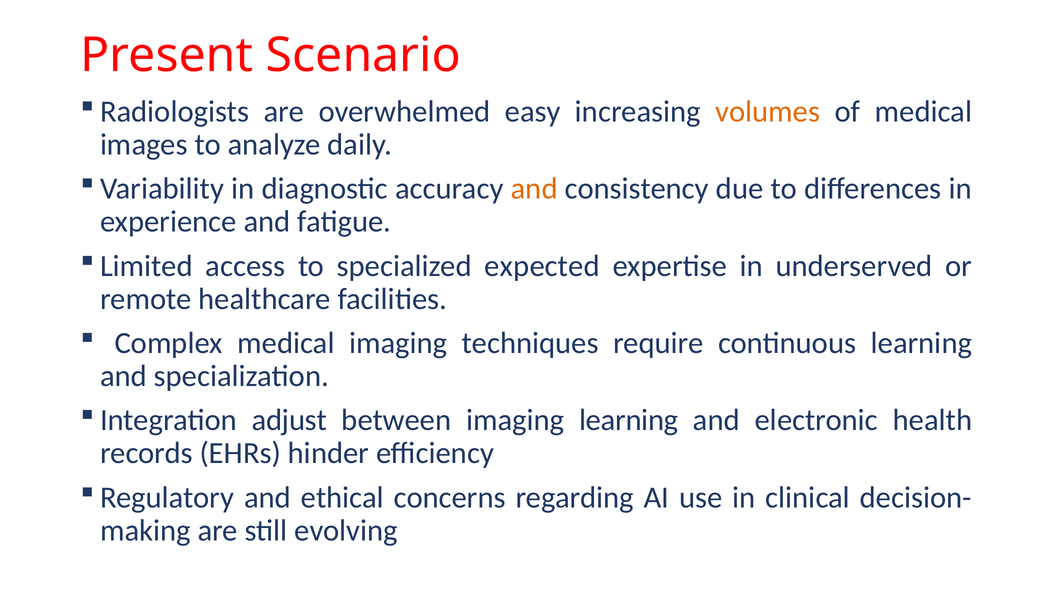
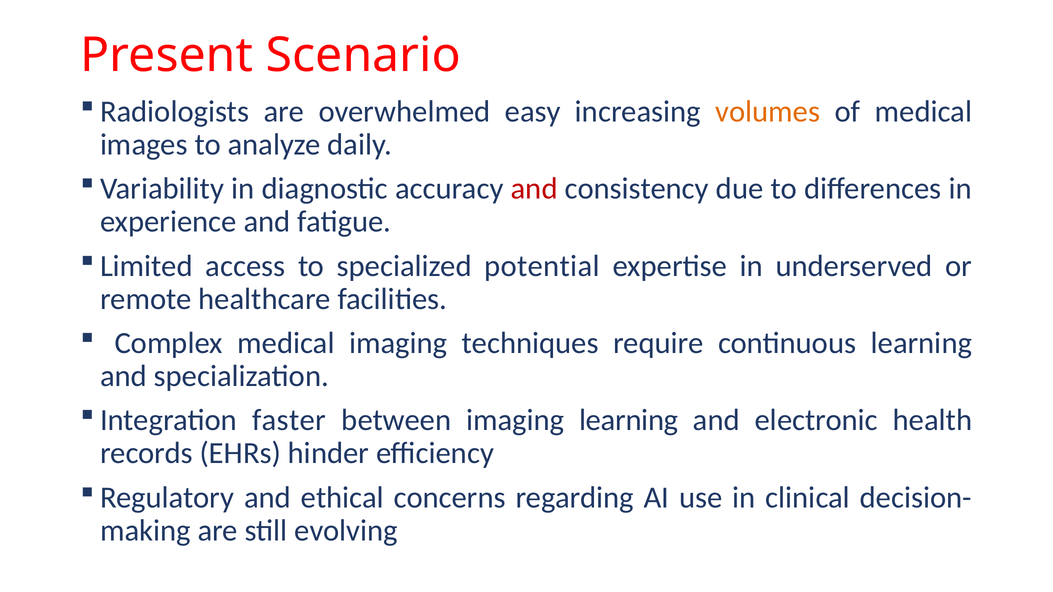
and colour: orange -> red (534, 189)
expected: expected -> potential (542, 266)
adjust: adjust -> faster (289, 420)
